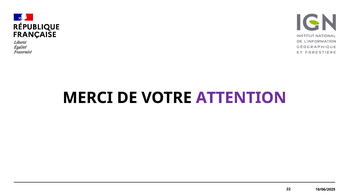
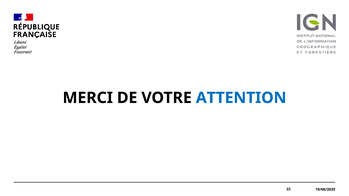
ATTENTION colour: purple -> blue (241, 98)
